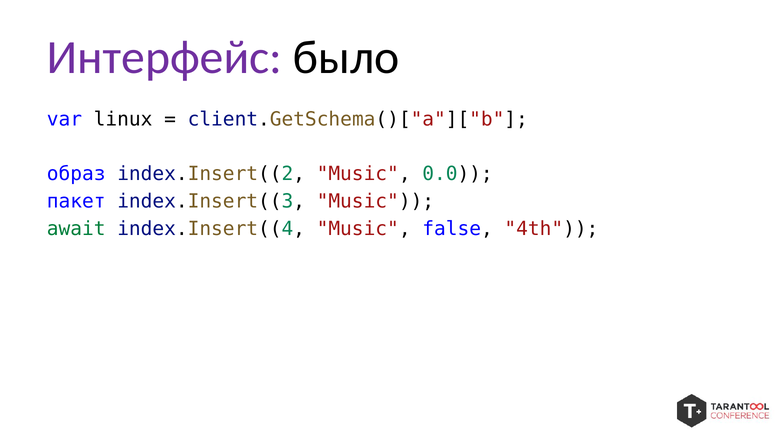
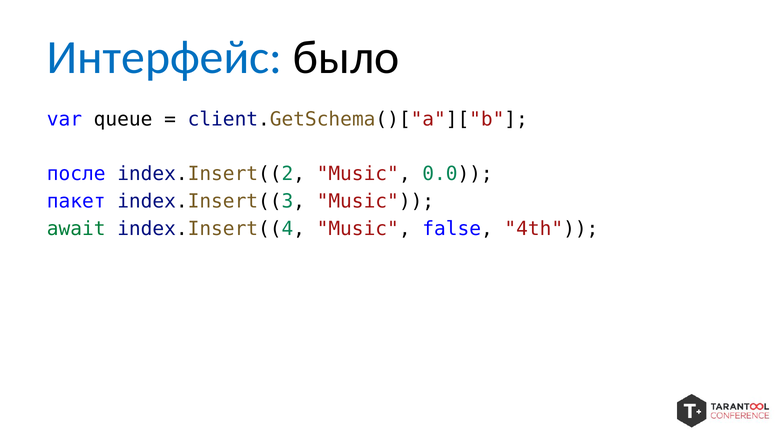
Интерфейс colour: purple -> blue (165, 58)
linux: linux -> queue (123, 120)
образ: образ -> после (76, 174)
